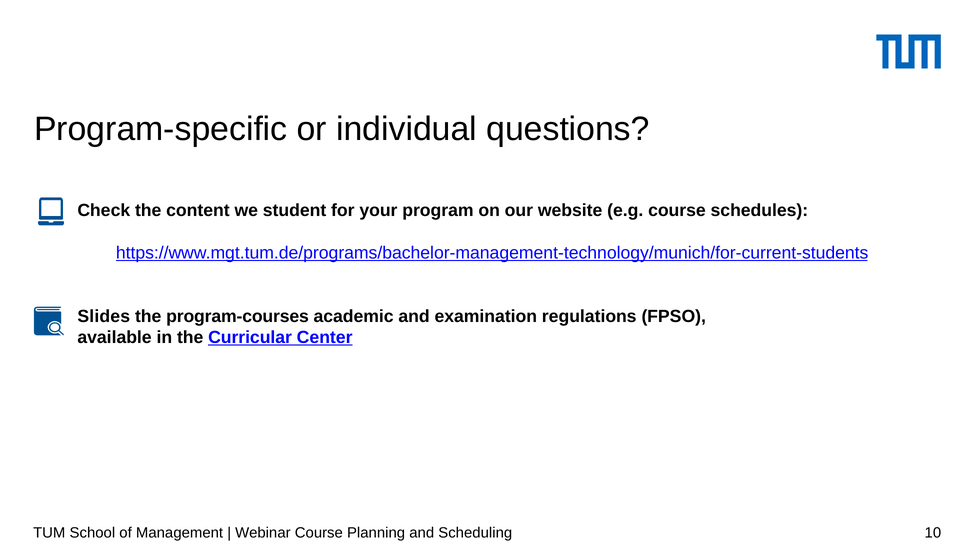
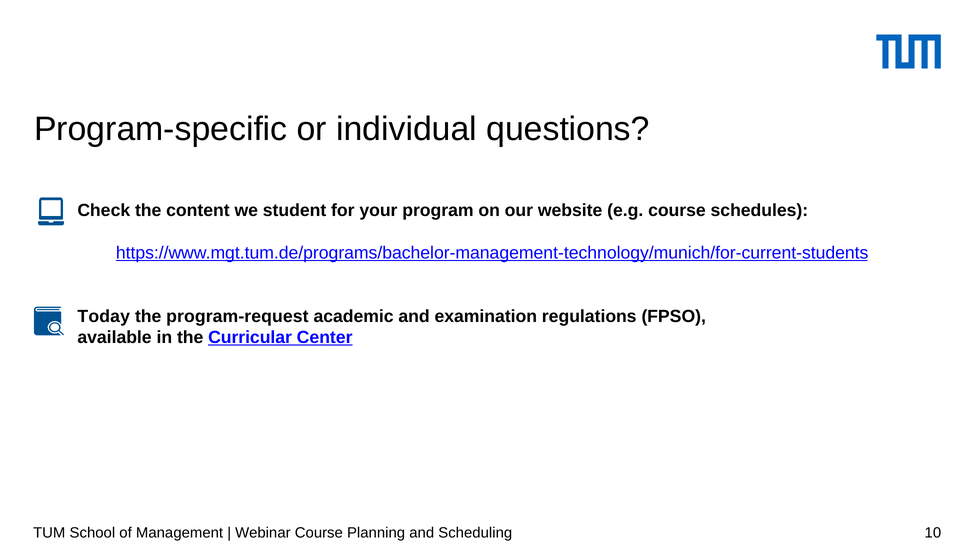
Slides: Slides -> Today (104, 317)
program-courses: program-courses -> program-request (237, 317)
